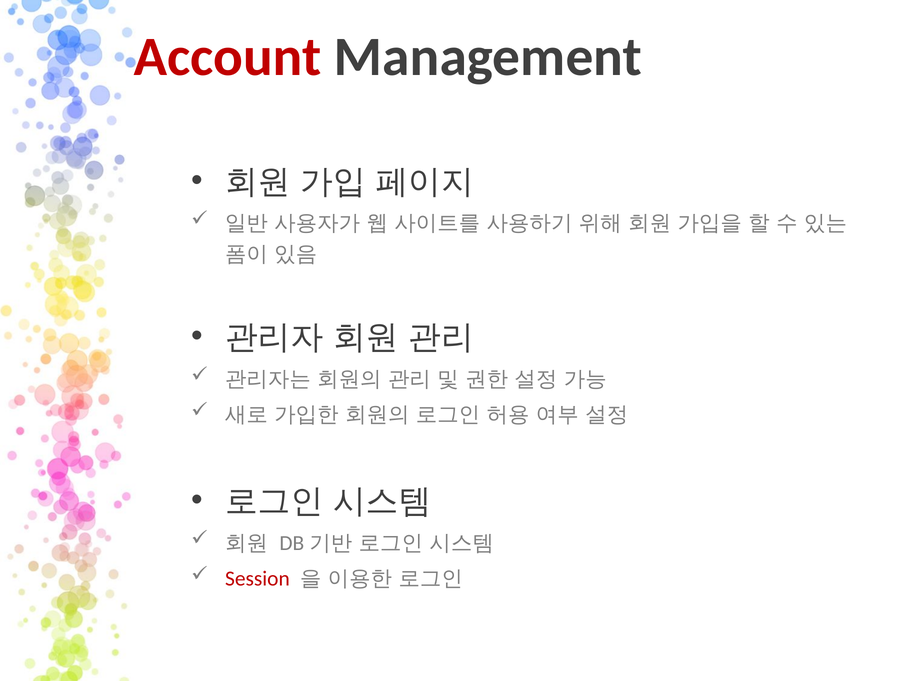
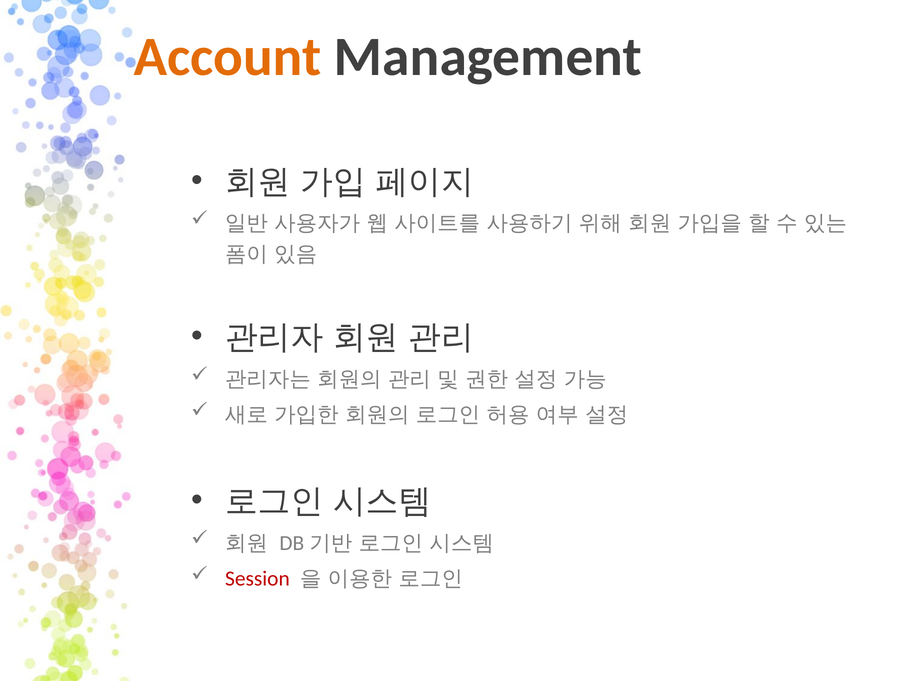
Account colour: red -> orange (228, 57)
